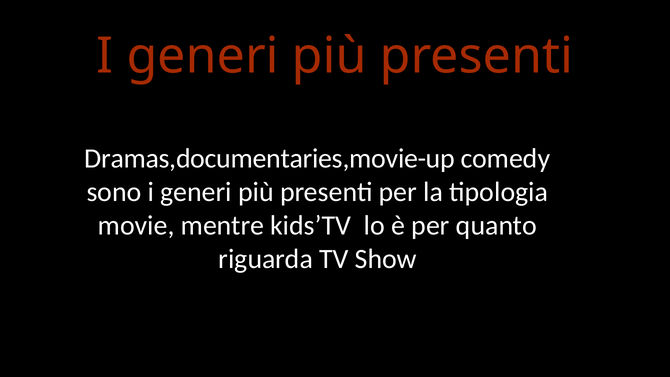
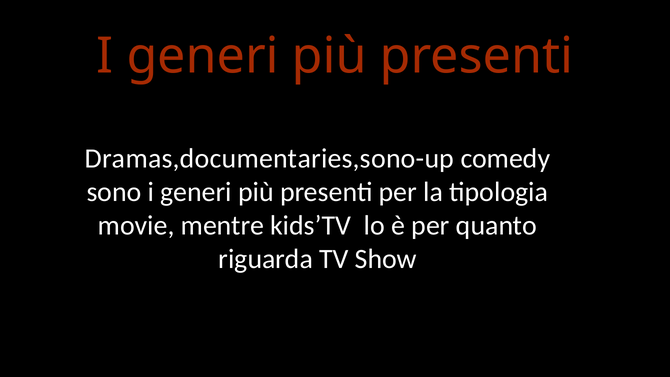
Dramas,documentaries,movie-up: Dramas,documentaries,movie-up -> Dramas,documentaries,sono-up (269, 159)
